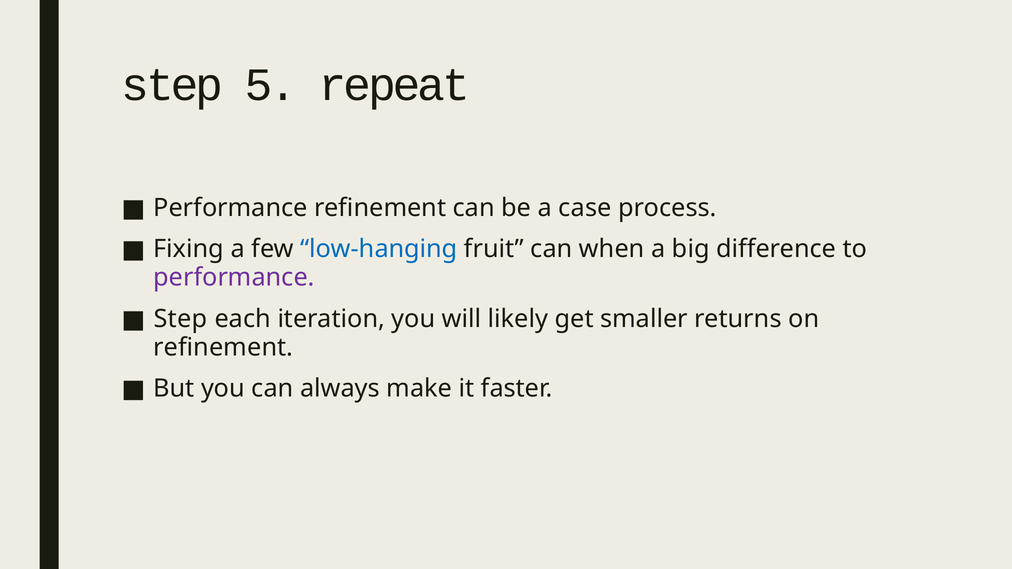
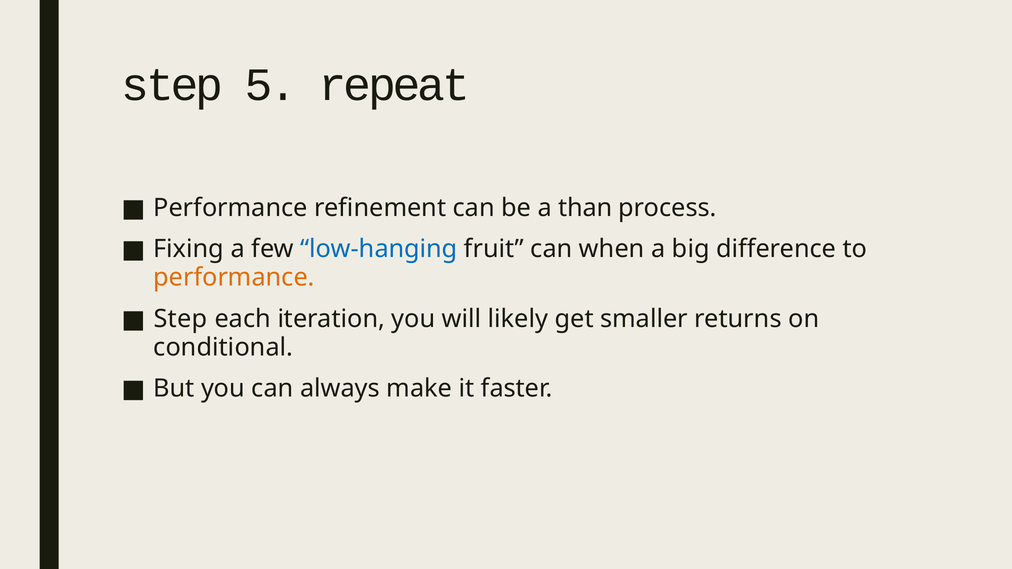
case: case -> than (585, 208)
performance colour: purple -> orange (234, 278)
refinement: refinement -> conditional (223, 348)
